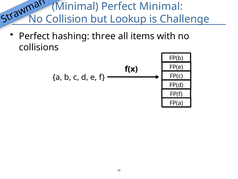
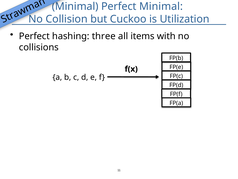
Lookup: Lookup -> Cuckoo (128, 19)
Challenge: Challenge -> Utilization (185, 19)
